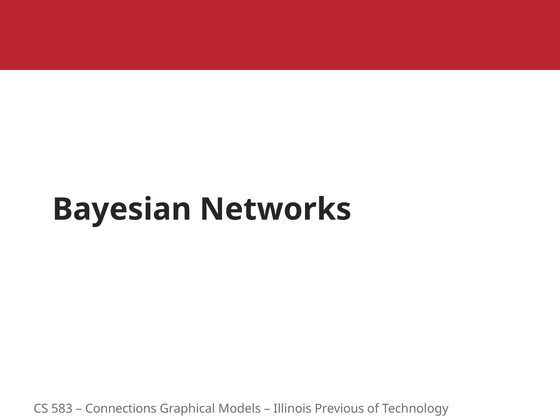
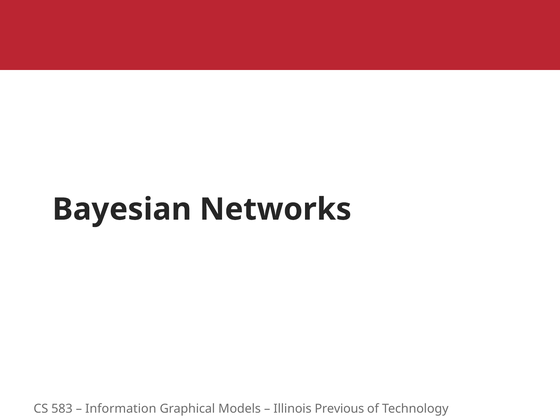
Connections: Connections -> Information (121, 409)
